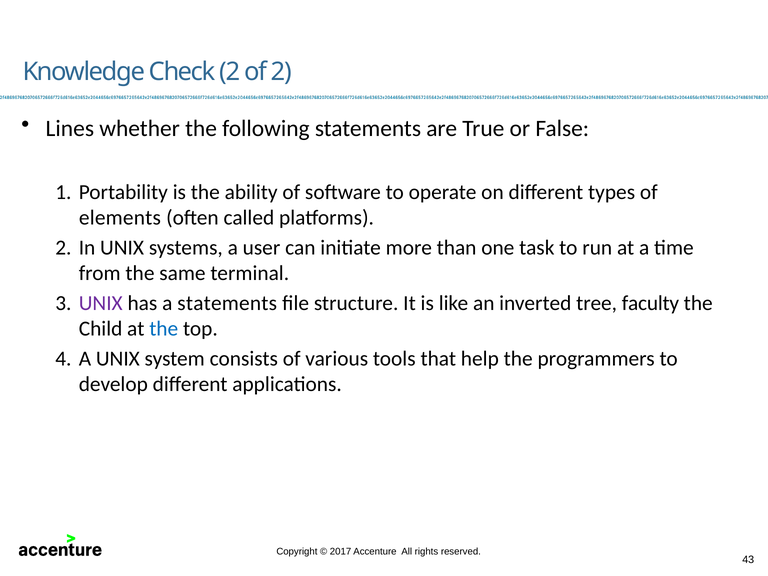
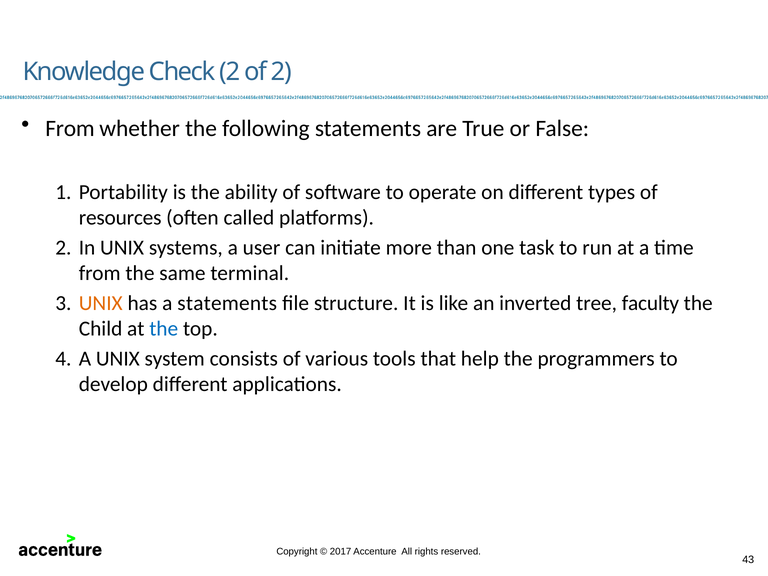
Lines: Lines -> From (70, 128)
elements: elements -> resources (120, 218)
UNIX colour: purple -> orange (101, 303)
